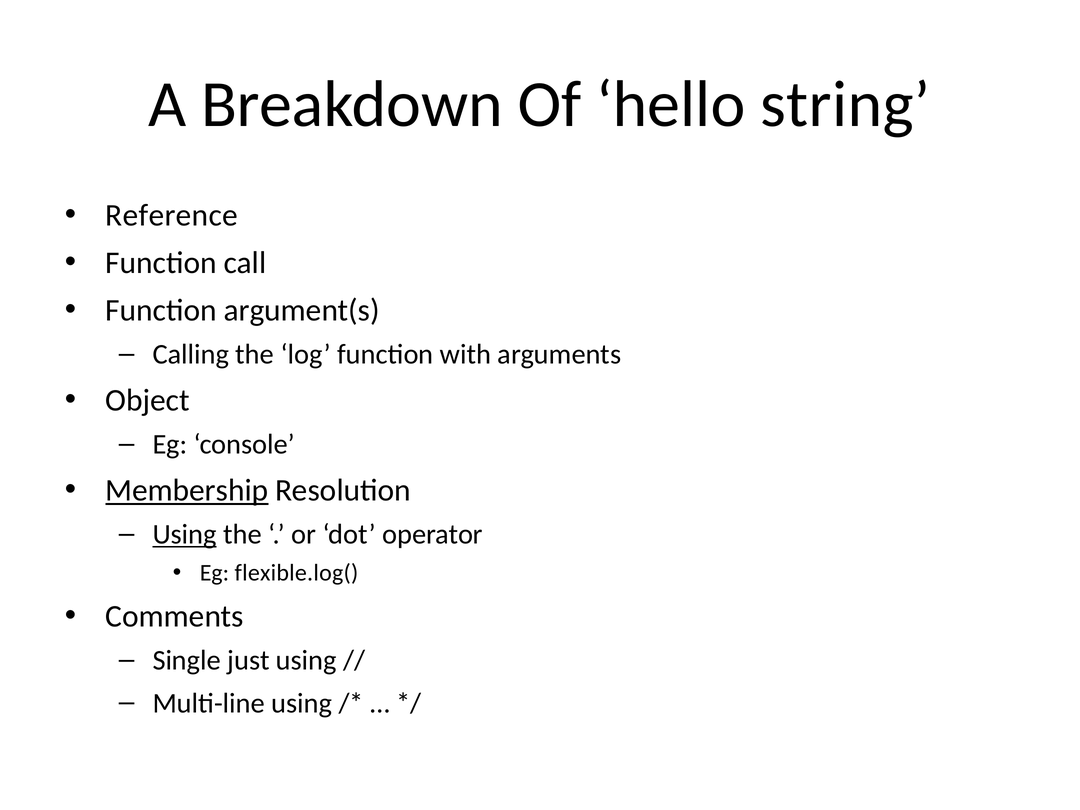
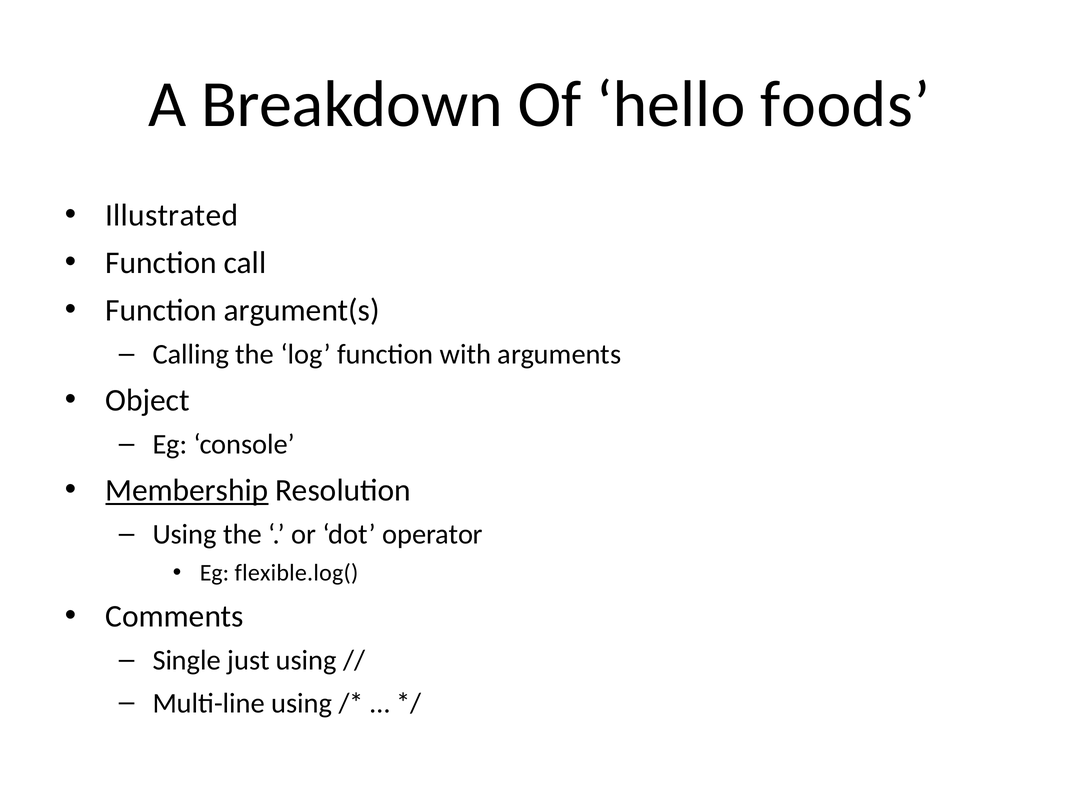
string: string -> foods (845, 105)
Reference: Reference -> Illustrated (172, 216)
Using underline: present -> none (185, 535)
